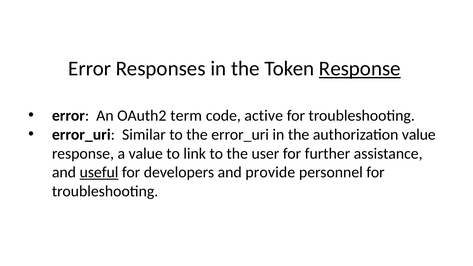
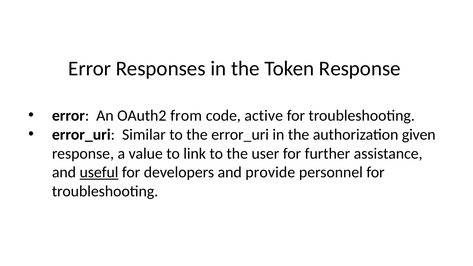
Response underline: present -> none (360, 69)
term: term -> from (186, 116)
authorization value: value -> given (419, 135)
